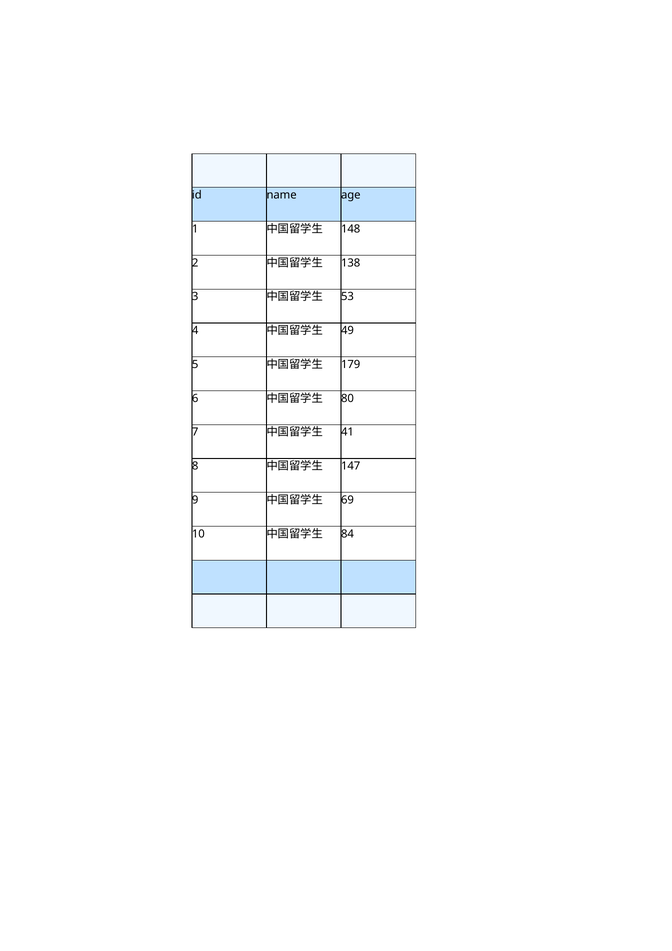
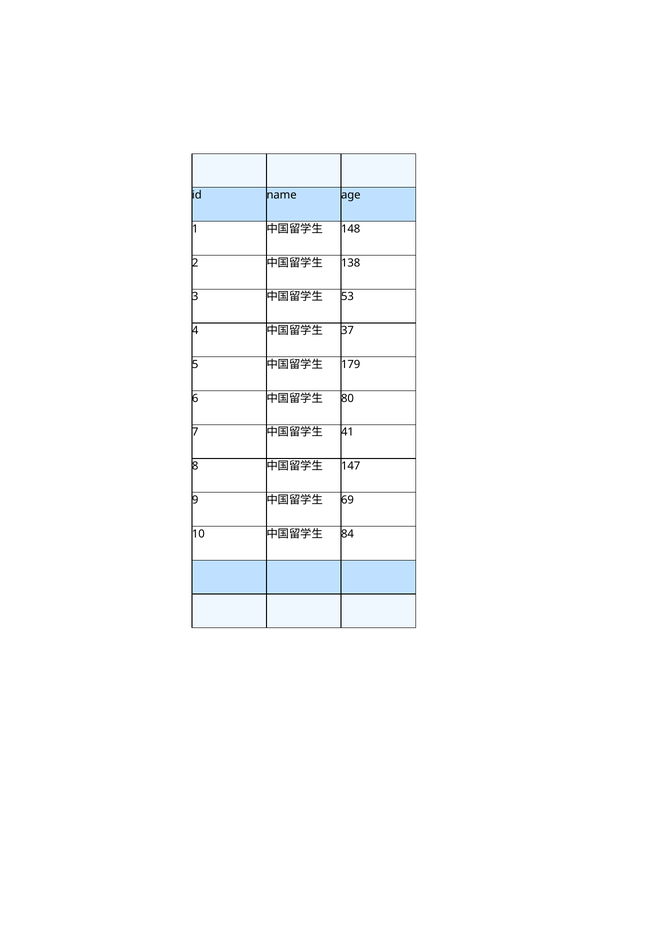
49: 49 -> 37 (348, 331)
